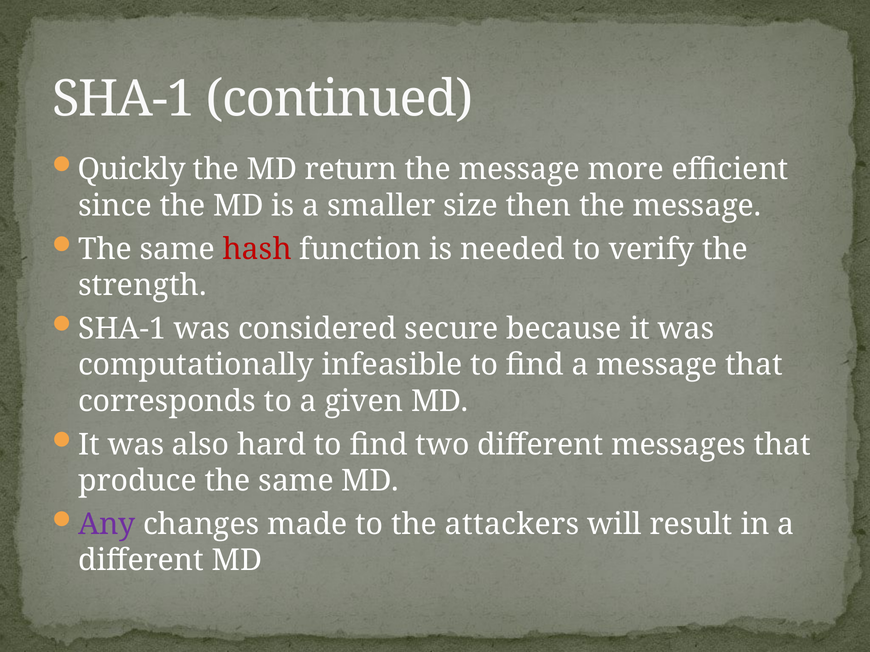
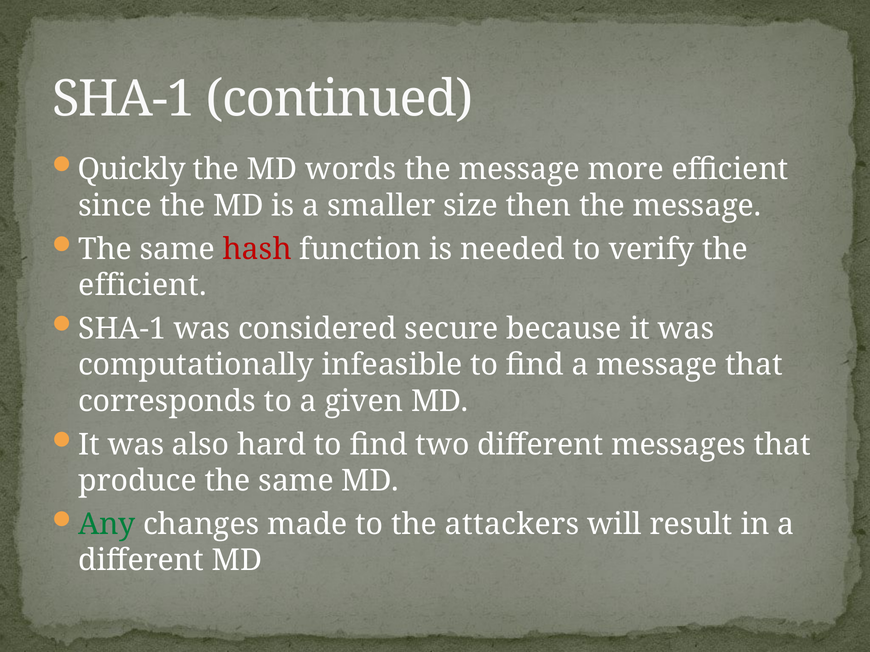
return: return -> words (351, 170)
strength: strength -> efficient (142, 285)
Any colour: purple -> green (107, 525)
